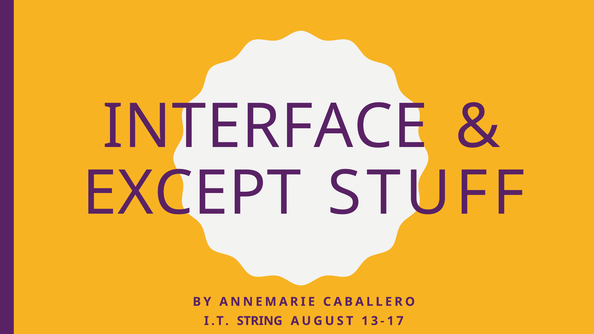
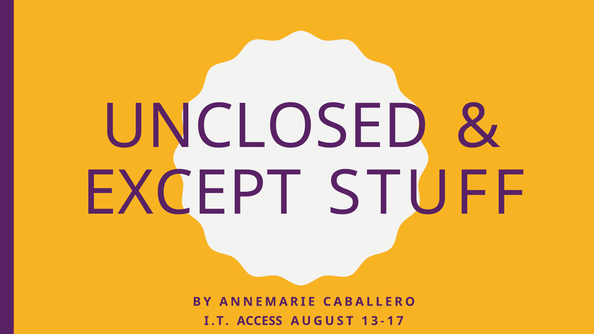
INTERFACE: INTERFACE -> UNCLOSED (266, 127)
STRING: STRING -> ACCESS (260, 321)
